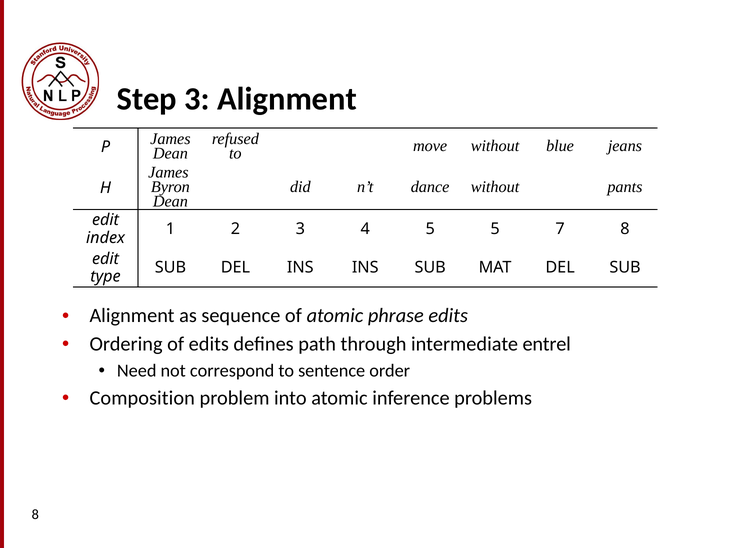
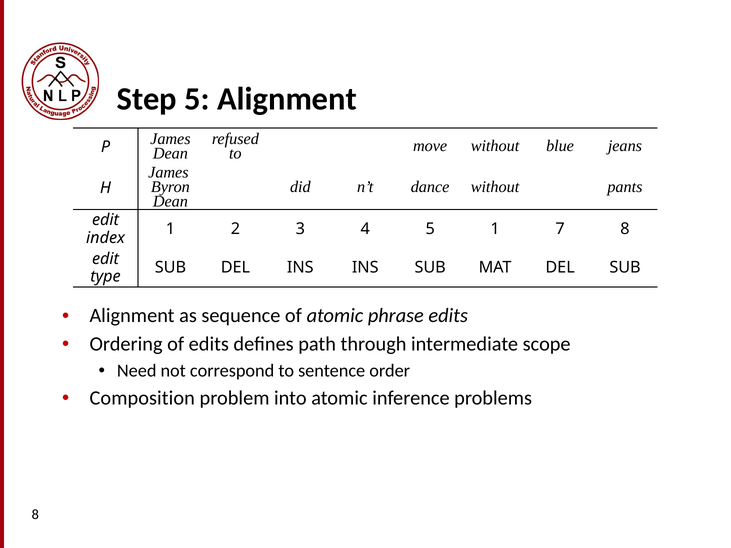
Step 3: 3 -> 5 (197, 99)
5 5: 5 -> 1 (495, 229)
entrel: entrel -> scope (547, 344)
